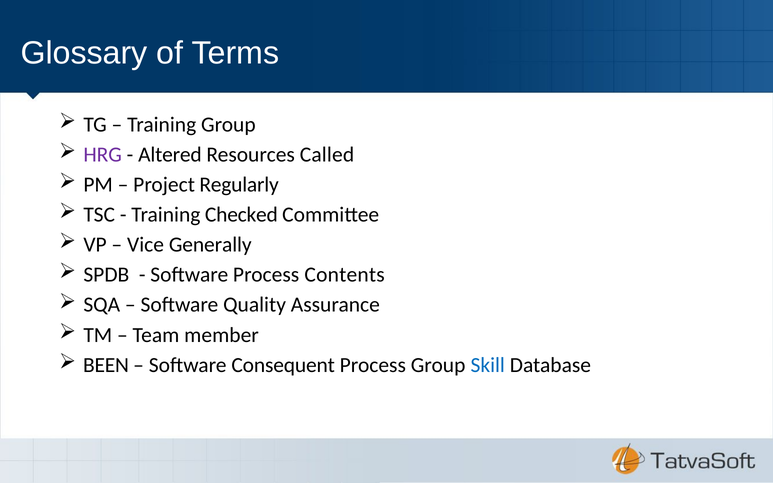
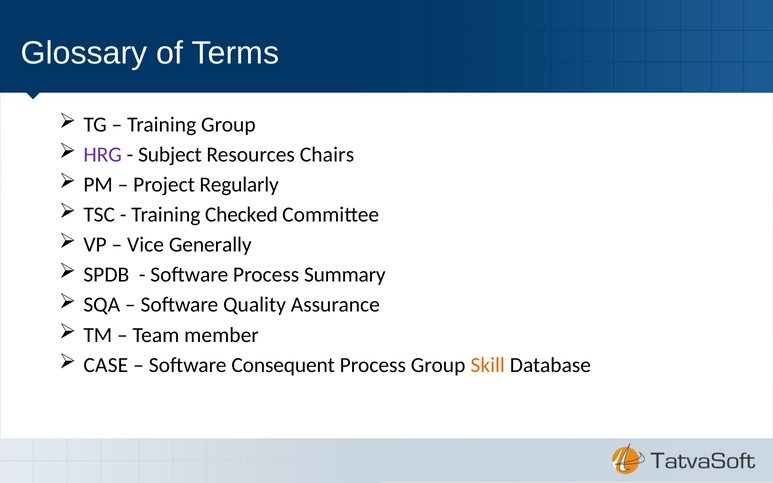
Altered: Altered -> Subject (170, 155)
Called: Called -> Chairs (327, 155)
Contents: Contents -> Summary (345, 275)
BEEN: BEEN -> CASE (106, 365)
Skill colour: blue -> orange (488, 365)
